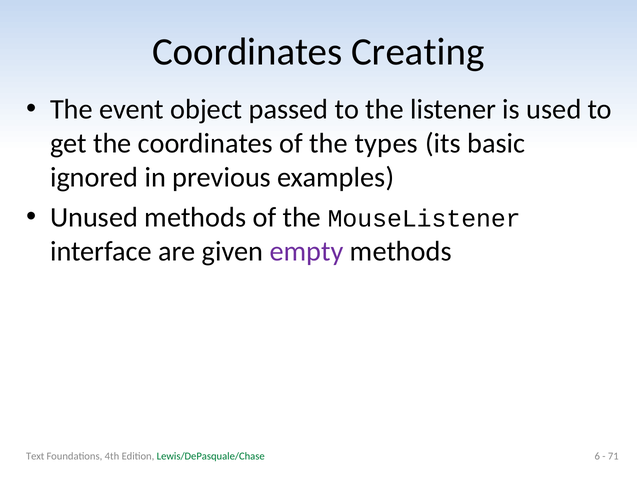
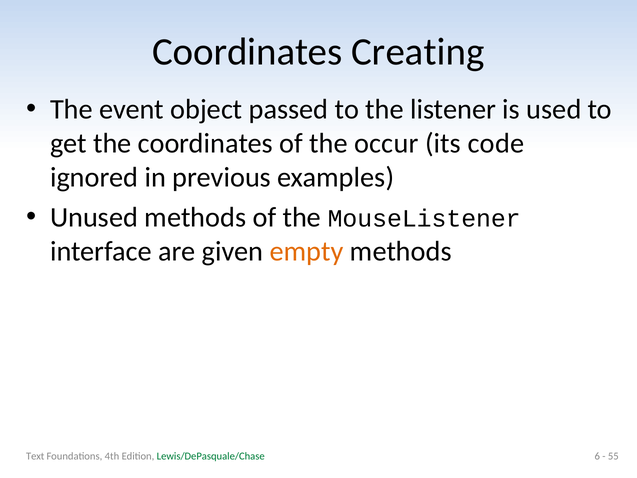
types: types -> occur (386, 143)
basic: basic -> code (496, 143)
empty colour: purple -> orange (307, 251)
71: 71 -> 55 (613, 456)
